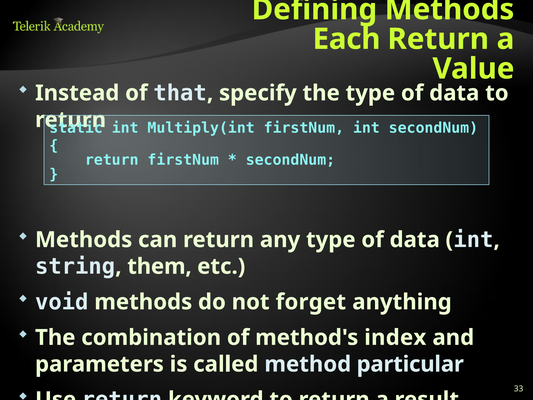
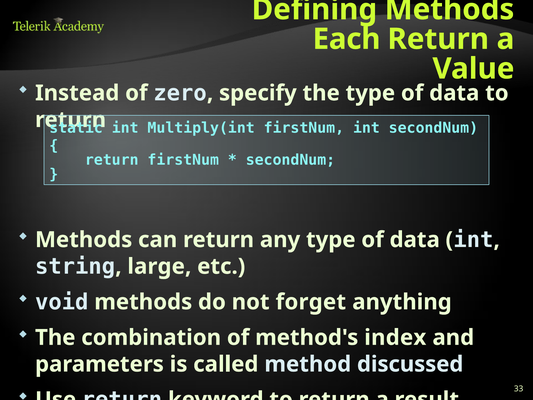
that: that -> zero (180, 93)
them: them -> large (159, 266)
particular: particular -> discussed (410, 364)
